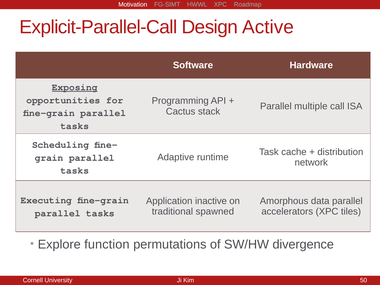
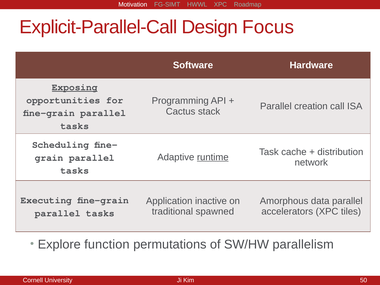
Active: Active -> Focus (268, 27)
multiple: multiple -> creation (311, 106)
runtime underline: none -> present (213, 157)
divergence: divergence -> parallelism (303, 244)
